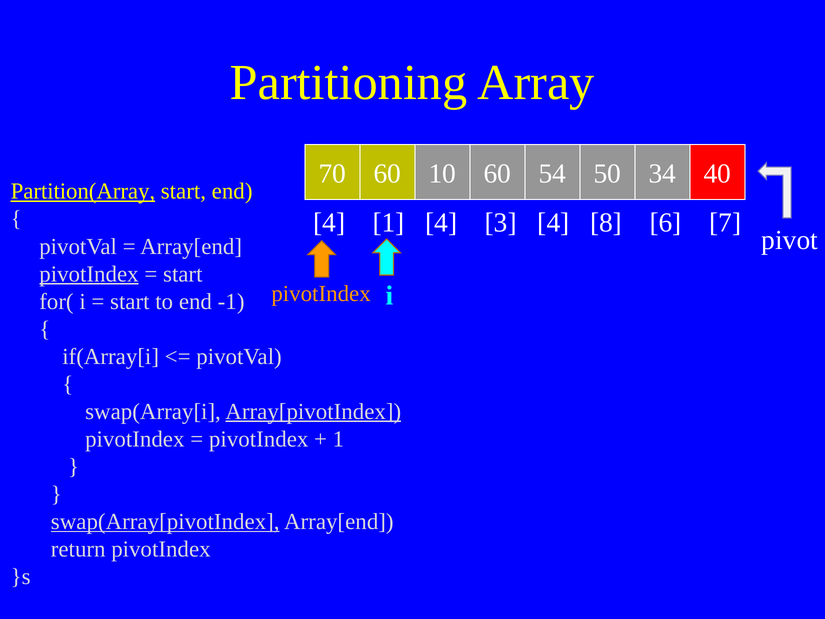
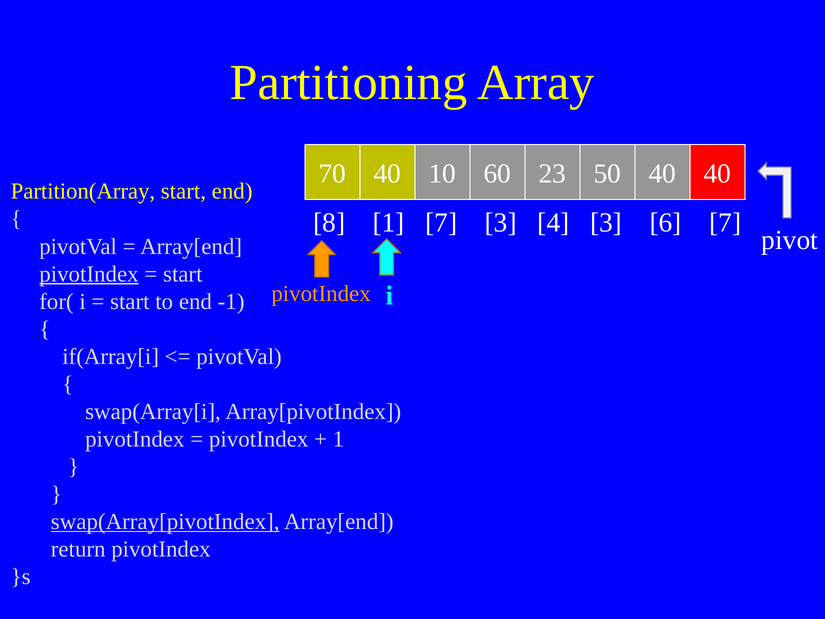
70 60: 60 -> 40 (387, 174)
54: 54 -> 23 (552, 174)
50 34: 34 -> 40 (662, 174)
Partition(Array underline: present -> none (83, 191)
4: 4 -> 8 (329, 223)
1 4: 4 -> 7 (441, 223)
4 8: 8 -> 3 (606, 223)
Array[pivotIndex underline: present -> none (313, 411)
